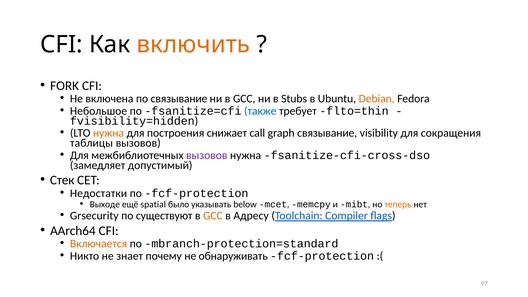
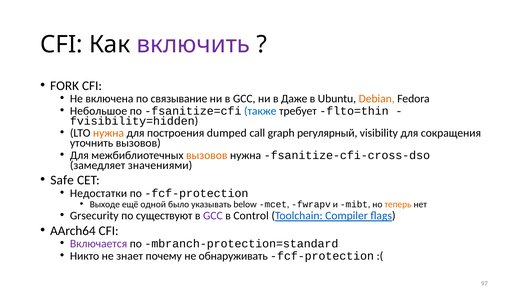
включить colour: orange -> purple (193, 44)
Stubs: Stubs -> Даже (294, 99)
снижает: снижает -> dumped (227, 133)
graph связывание: связывание -> регулярный (327, 133)
таблицы: таблицы -> уточнить (92, 143)
вызовов colour: purple -> orange (207, 155)
допустимый: допустимый -> значениями (160, 165)
Стек: Стек -> Safe (62, 180)
spatial: spatial -> одной (153, 205)
memcpy: memcpy -> fwrapv (311, 205)
GCC colour: orange -> purple (213, 216)
Адресу: Адресу -> Control (251, 216)
Включается colour: orange -> purple (99, 244)
